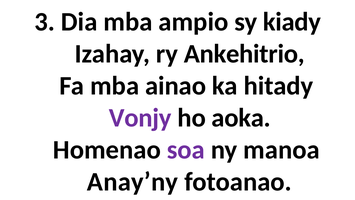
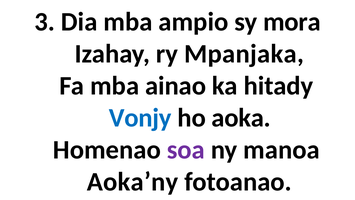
kiady: kiady -> mora (292, 22)
Ankehitrio: Ankehitrio -> Mpanjaka (244, 54)
Vonjy colour: purple -> blue (140, 118)
Anay’ny: Anay’ny -> Aoka’ny (133, 182)
